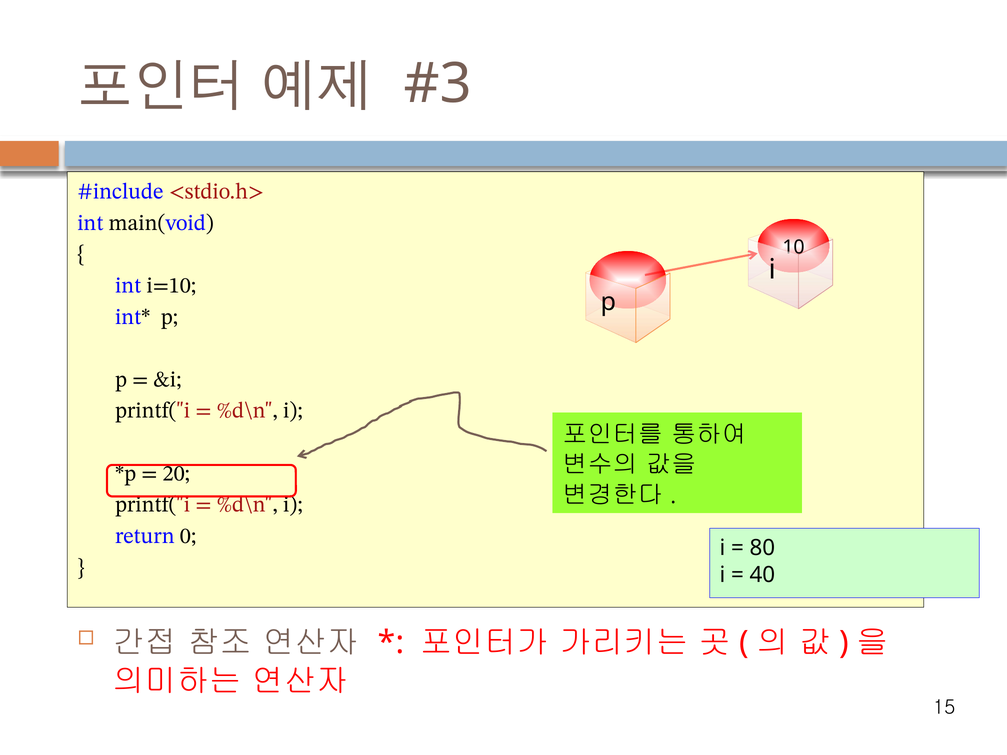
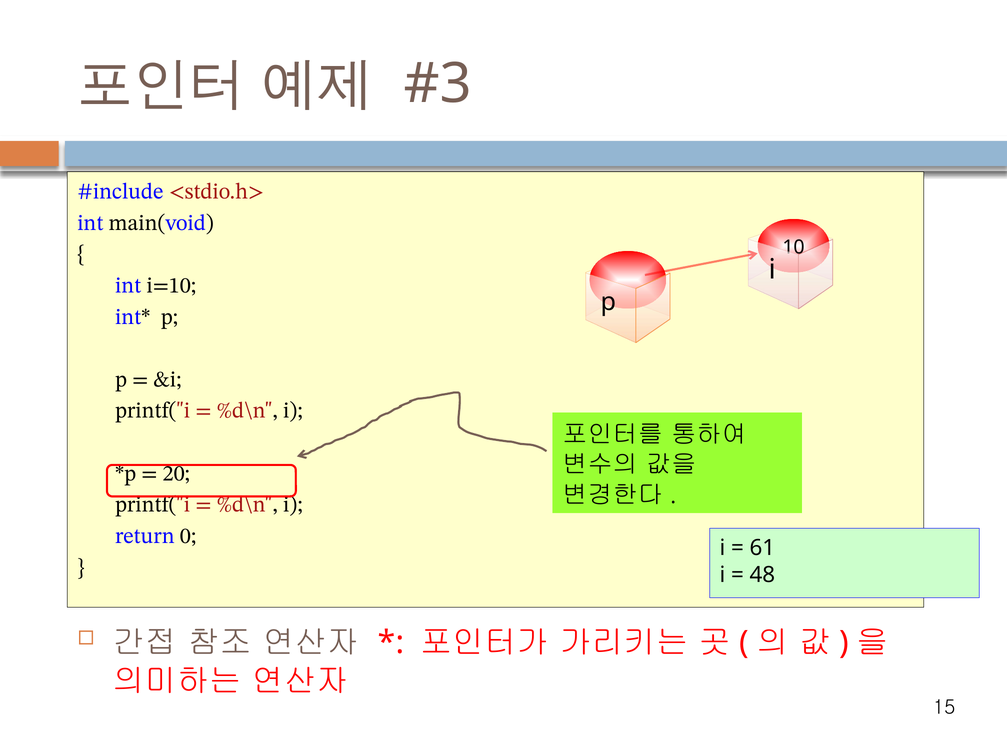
80: 80 -> 61 (762, 548)
40: 40 -> 48 (762, 575)
